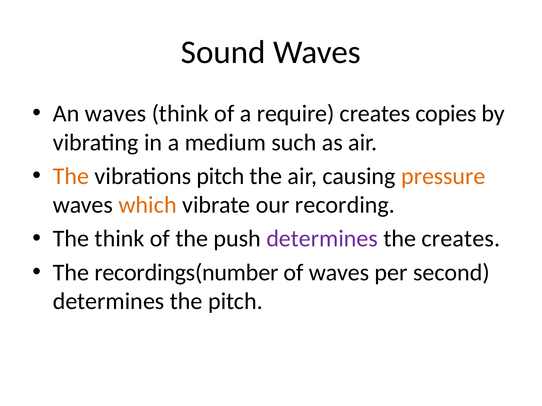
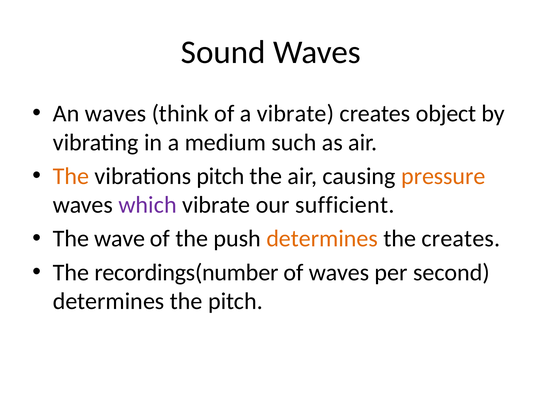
a require: require -> vibrate (295, 114)
copies: copies -> object (446, 114)
which colour: orange -> purple (148, 205)
recording: recording -> sufficient (345, 205)
The think: think -> wave (120, 239)
determines colour: purple -> orange (322, 239)
